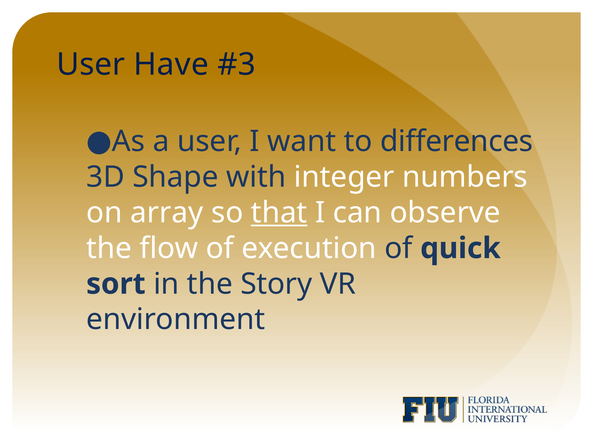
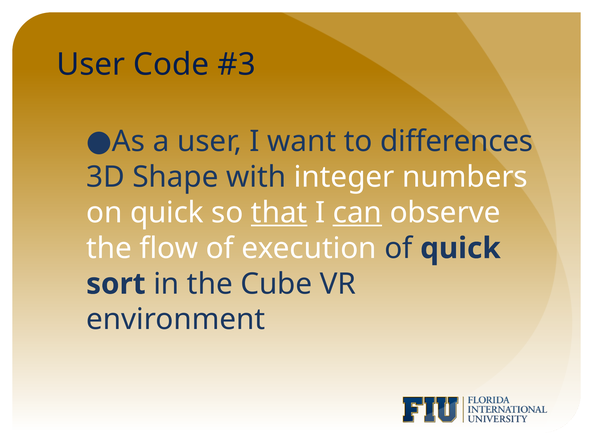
Have: Have -> Code (171, 65)
on array: array -> quick (167, 213)
can underline: none -> present (357, 213)
Story: Story -> Cube (276, 284)
